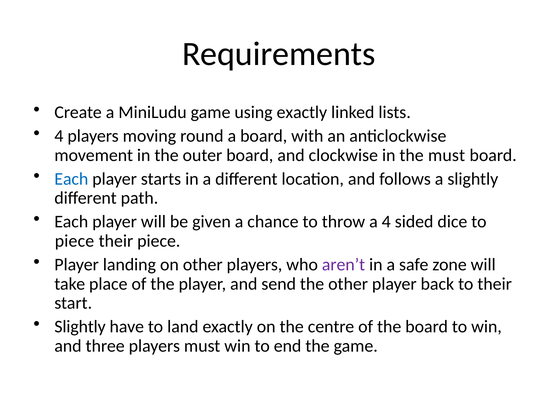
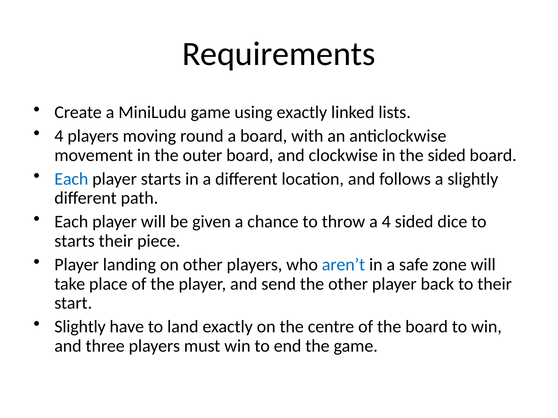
the must: must -> sided (447, 155)
piece: piece -> starts (75, 241)
aren’t colour: purple -> blue (343, 265)
